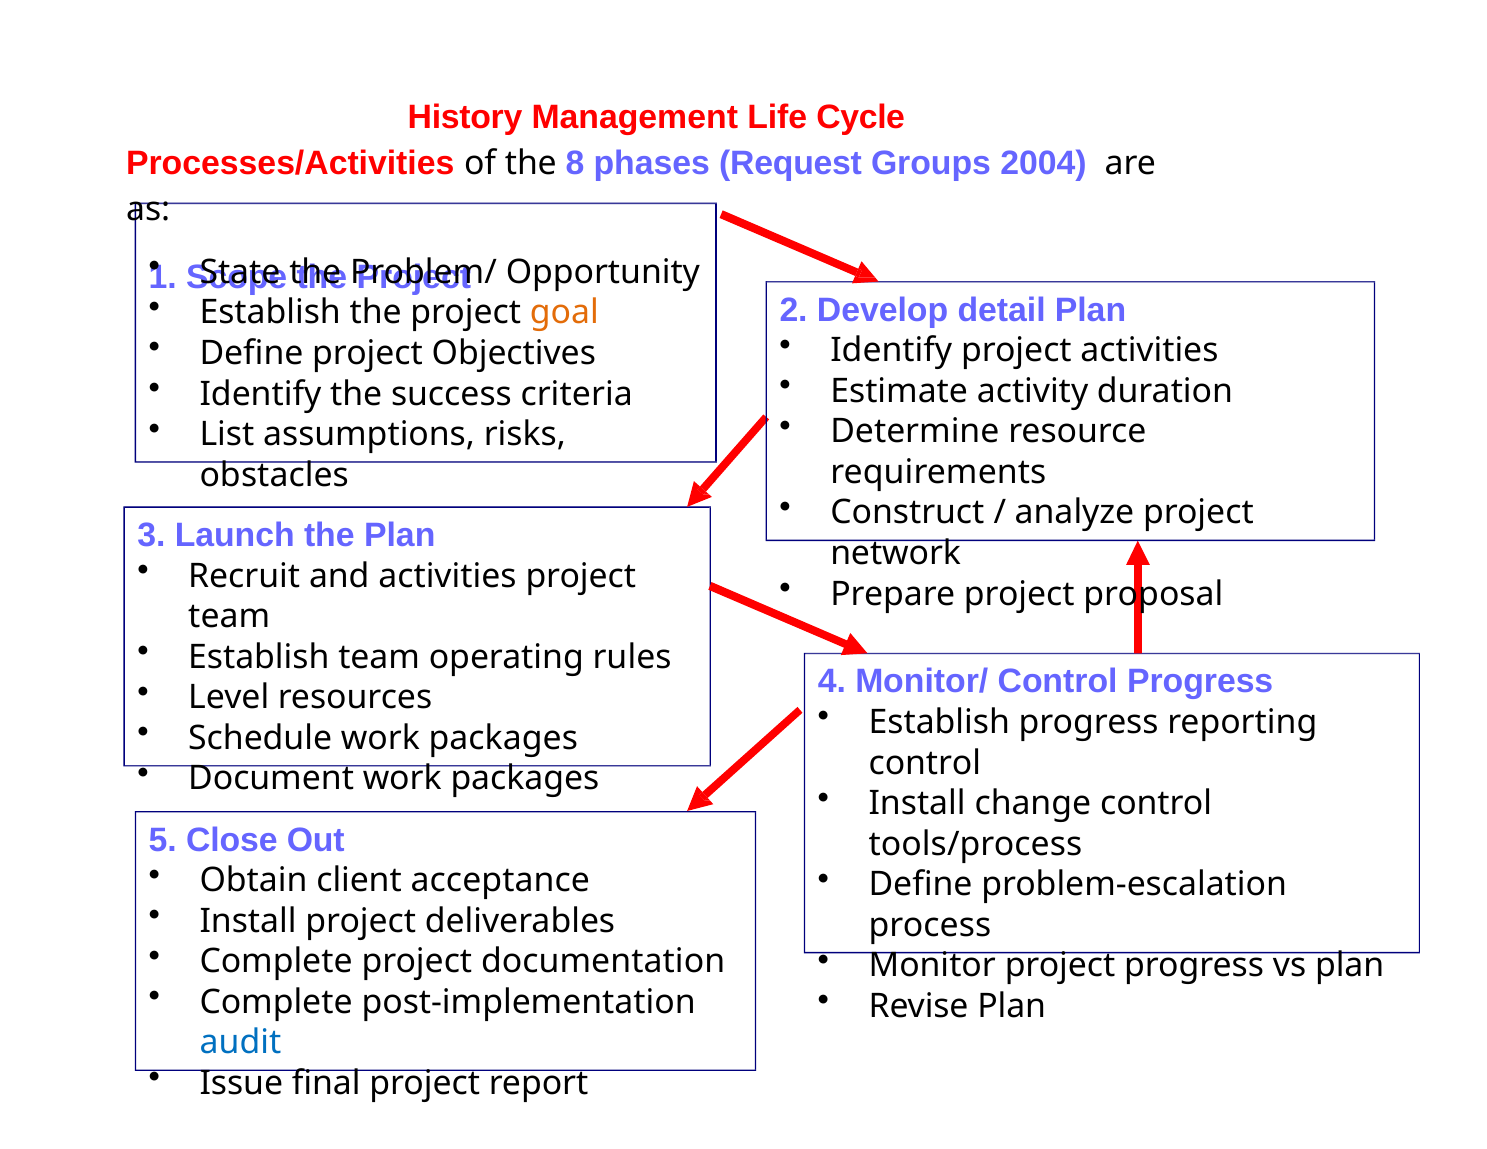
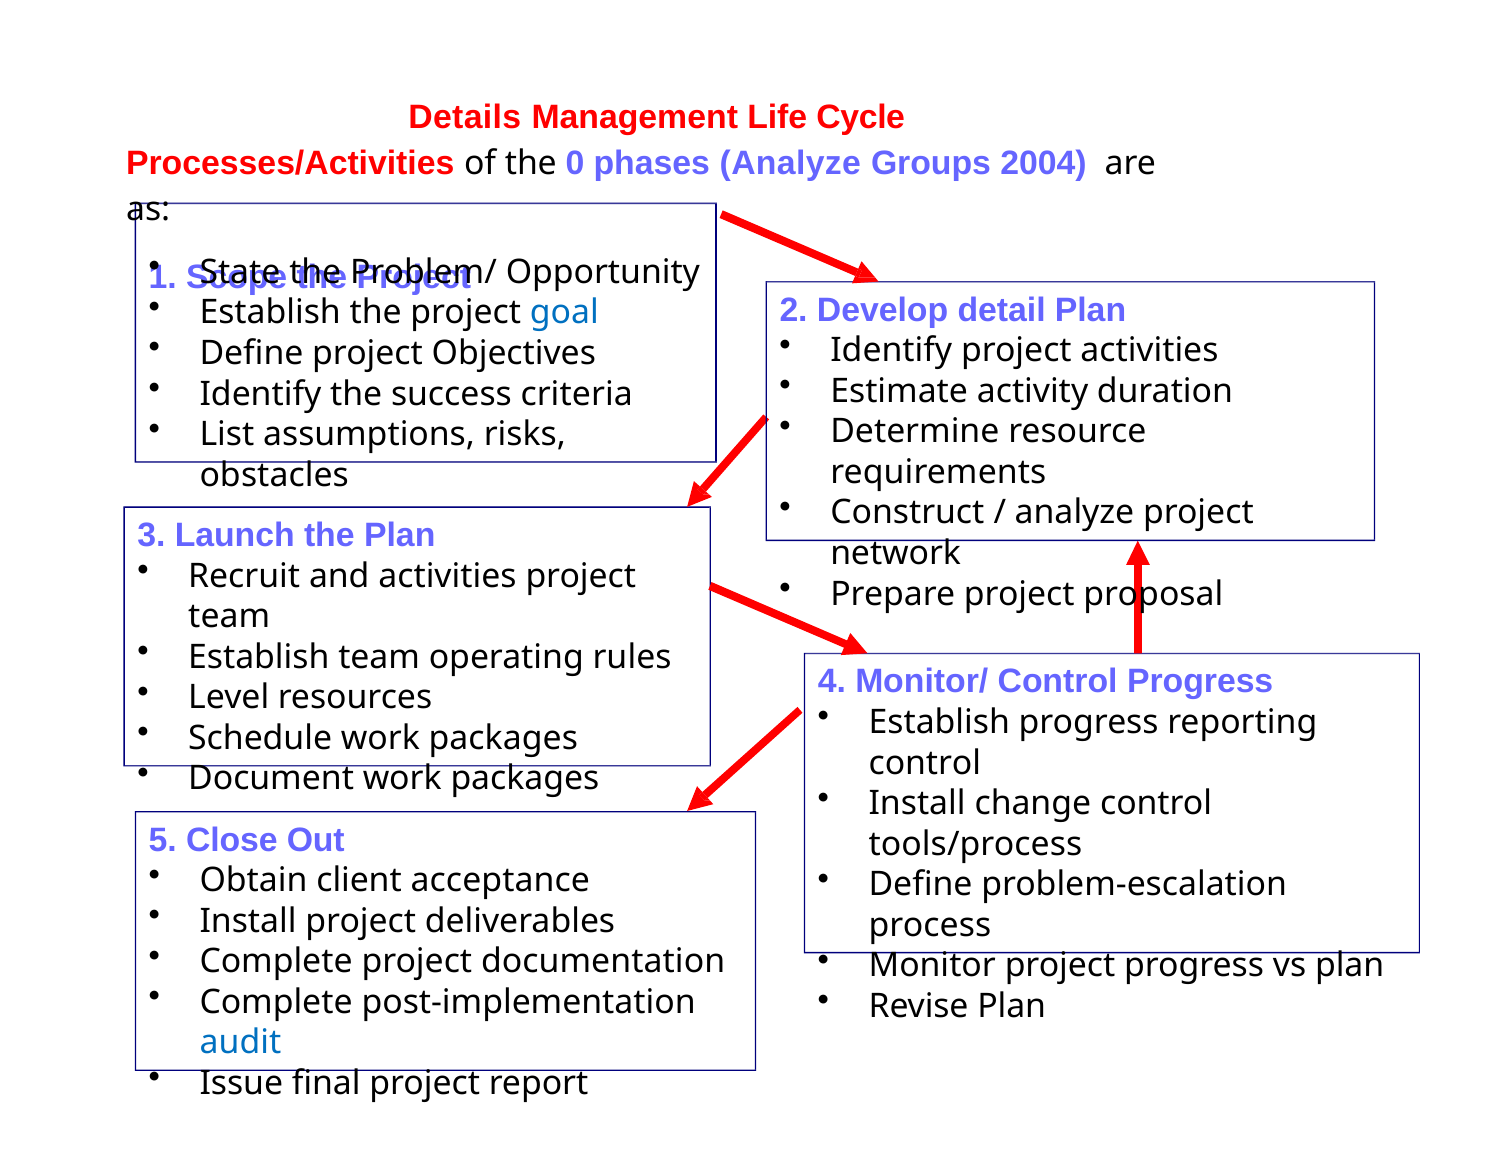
History: History -> Details (465, 118)
8: 8 -> 0 (575, 163)
phases Request: Request -> Analyze (790, 163)
goal colour: orange -> blue (564, 313)
